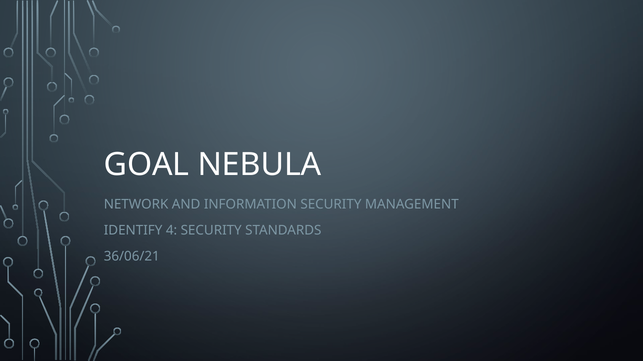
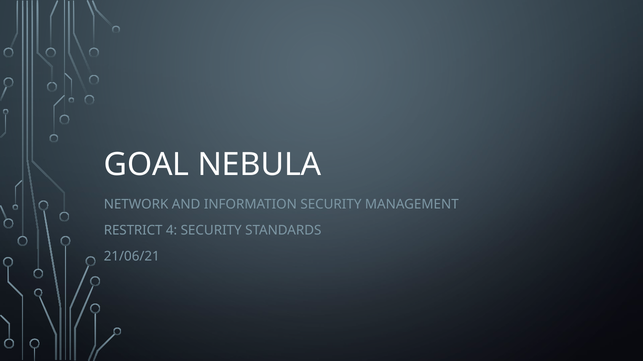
IDENTIFY: IDENTIFY -> RESTRICT (133, 231)
36/06/21: 36/06/21 -> 21/06/21 (132, 257)
